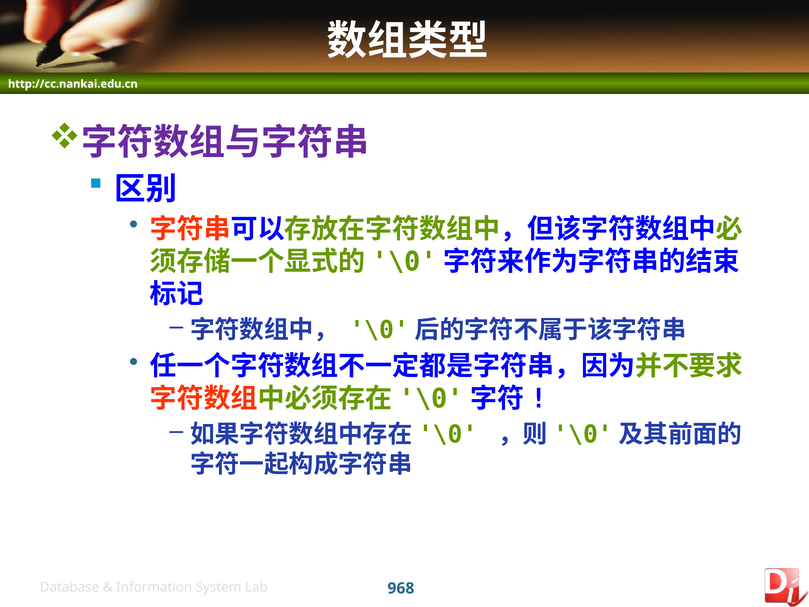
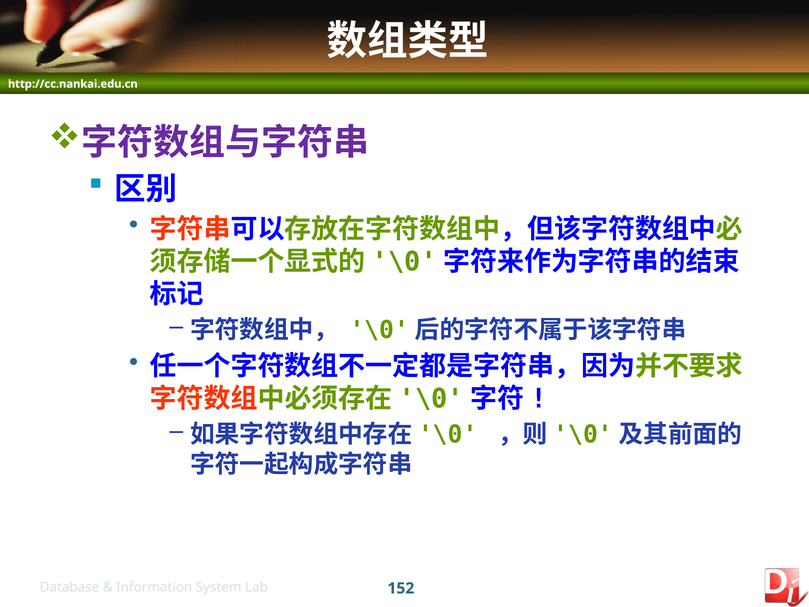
968: 968 -> 152 (401, 588)
